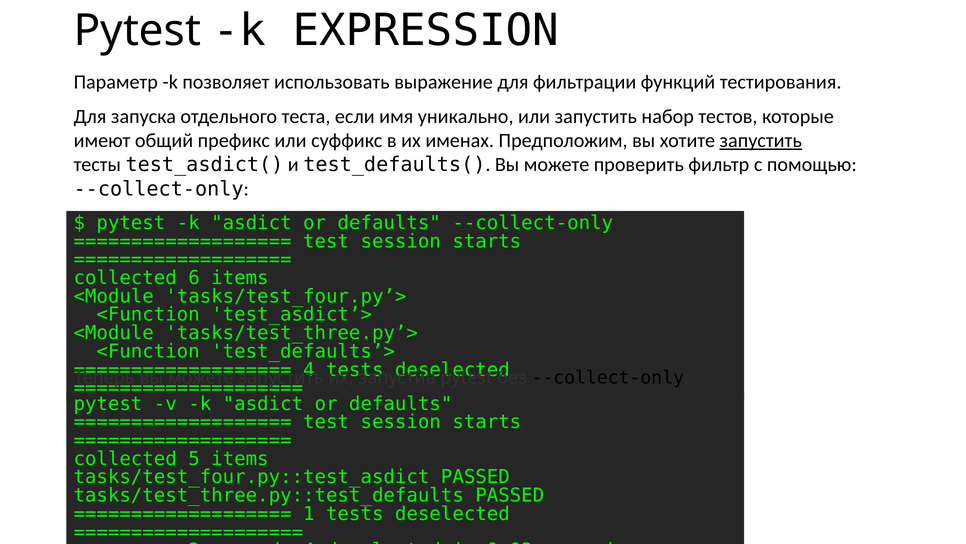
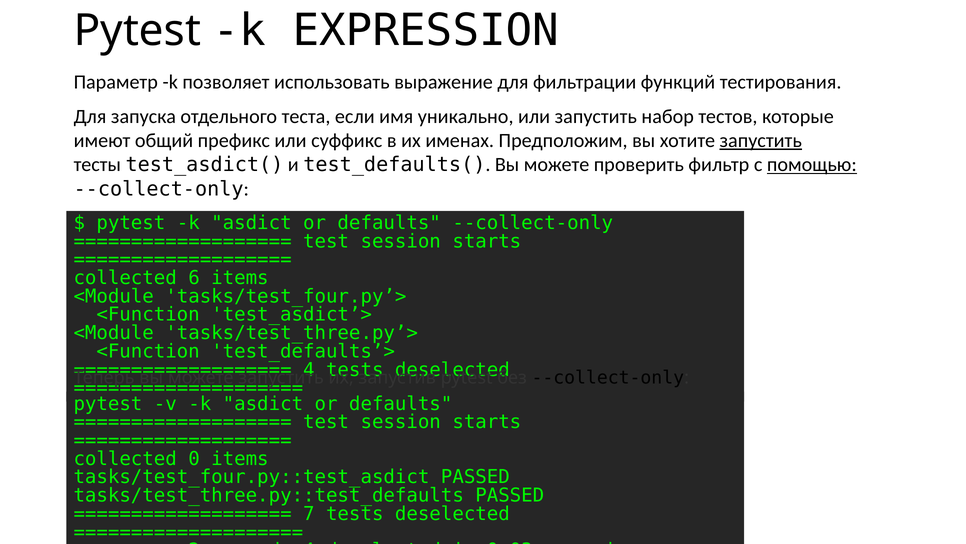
помощью underline: none -> present (812, 165)
5: 5 -> 0 (194, 458)
1: 1 -> 7 (309, 513)
